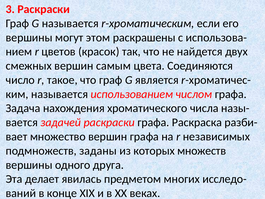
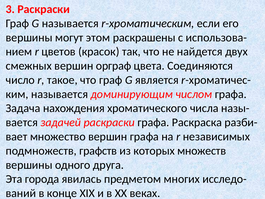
самым: самым -> орграф (114, 66)
использованием: использованием -> доминирующим (132, 94)
заданы: заданы -> графств (98, 151)
делает: делает -> города (42, 179)
